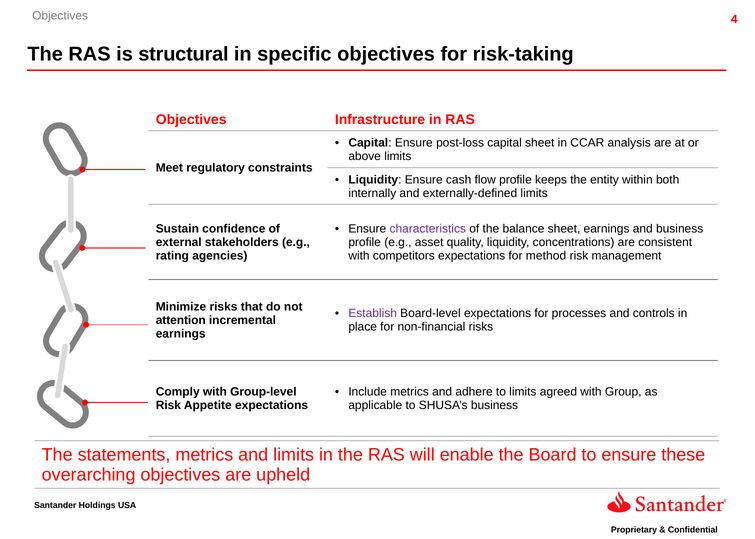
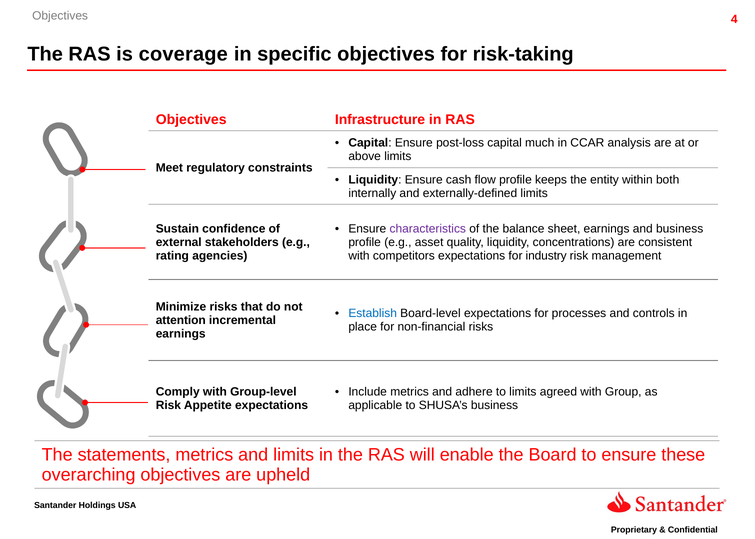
structural: structural -> coverage (183, 54)
capital sheet: sheet -> much (540, 143)
method: method -> industry (546, 256)
Establish colour: purple -> blue (373, 314)
